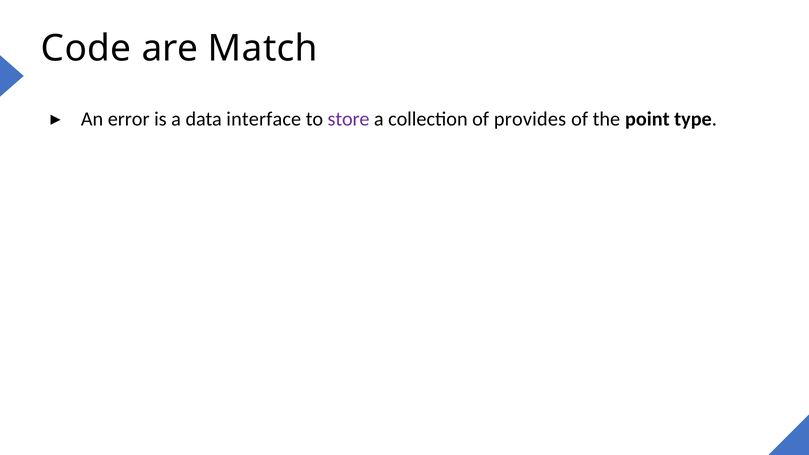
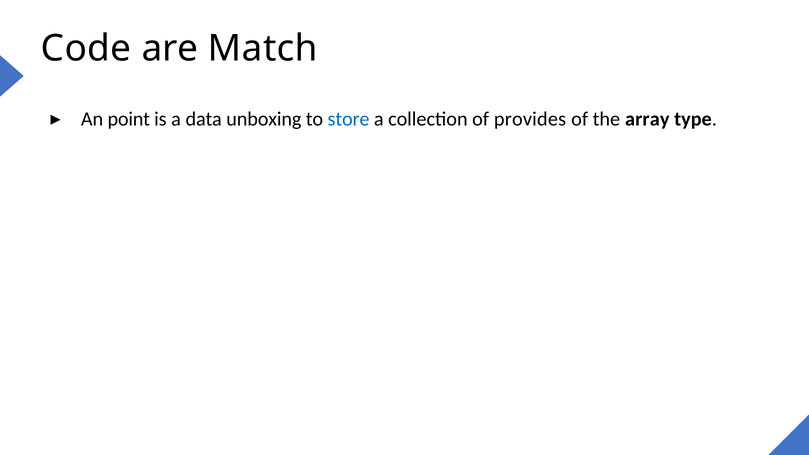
error: error -> point (129, 119)
interface: interface -> unboxing (264, 119)
store colour: purple -> blue (349, 119)
point: point -> array (647, 119)
